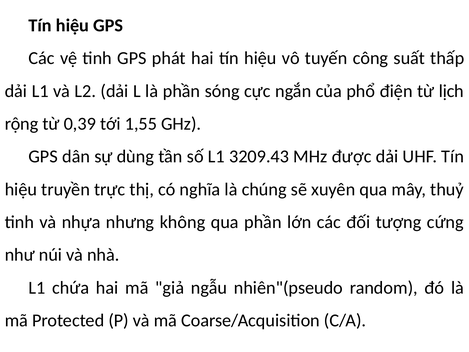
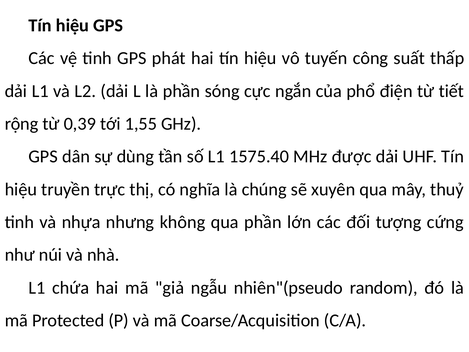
lịch: lịch -> tiết (451, 91)
3209.43: 3209.43 -> 1575.40 (259, 156)
